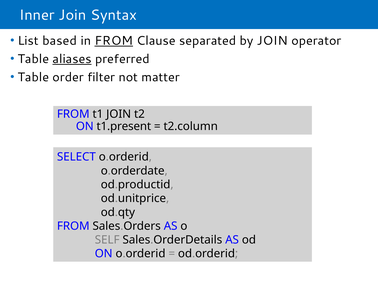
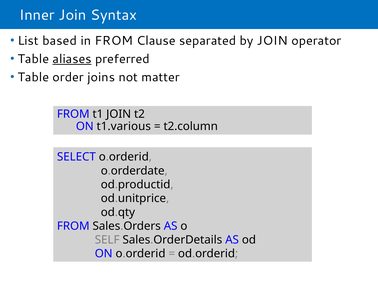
FROM underline: present -> none (114, 41)
filter: filter -> joins (101, 77)
t1.present: t1.present -> t1.various (124, 127)
